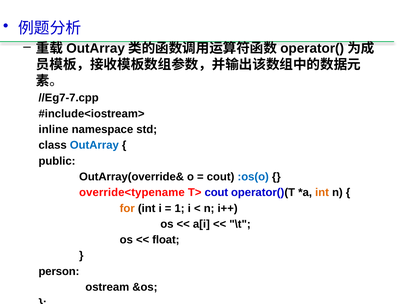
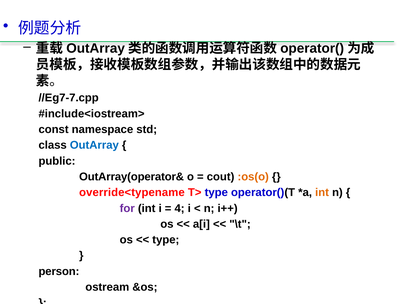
inline: inline -> const (54, 130)
OutArray(override&: OutArray(override& -> OutArray(operator& (132, 177)
:os(o colour: blue -> orange (253, 177)
T> cout: cout -> type (216, 193)
for colour: orange -> purple (127, 209)
1: 1 -> 4 (180, 209)
float: float -> type (166, 240)
